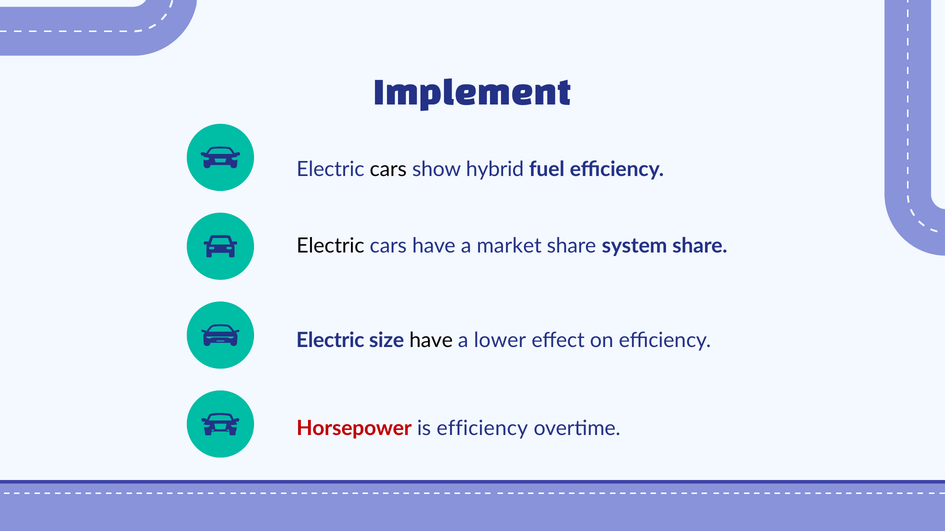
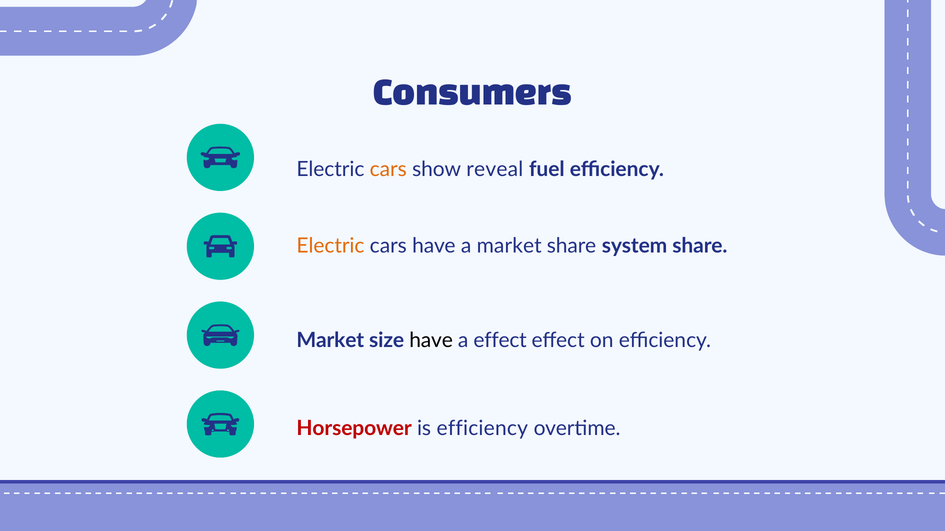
Implement: Implement -> Consumers (473, 92)
cars colour: black -> orange (388, 170)
hybrid: hybrid -> reveal (495, 170)
Electric colour: black -> orange (330, 246)
Electric: Electric -> Market (330, 341)
a lower: lower -> effect (500, 341)
